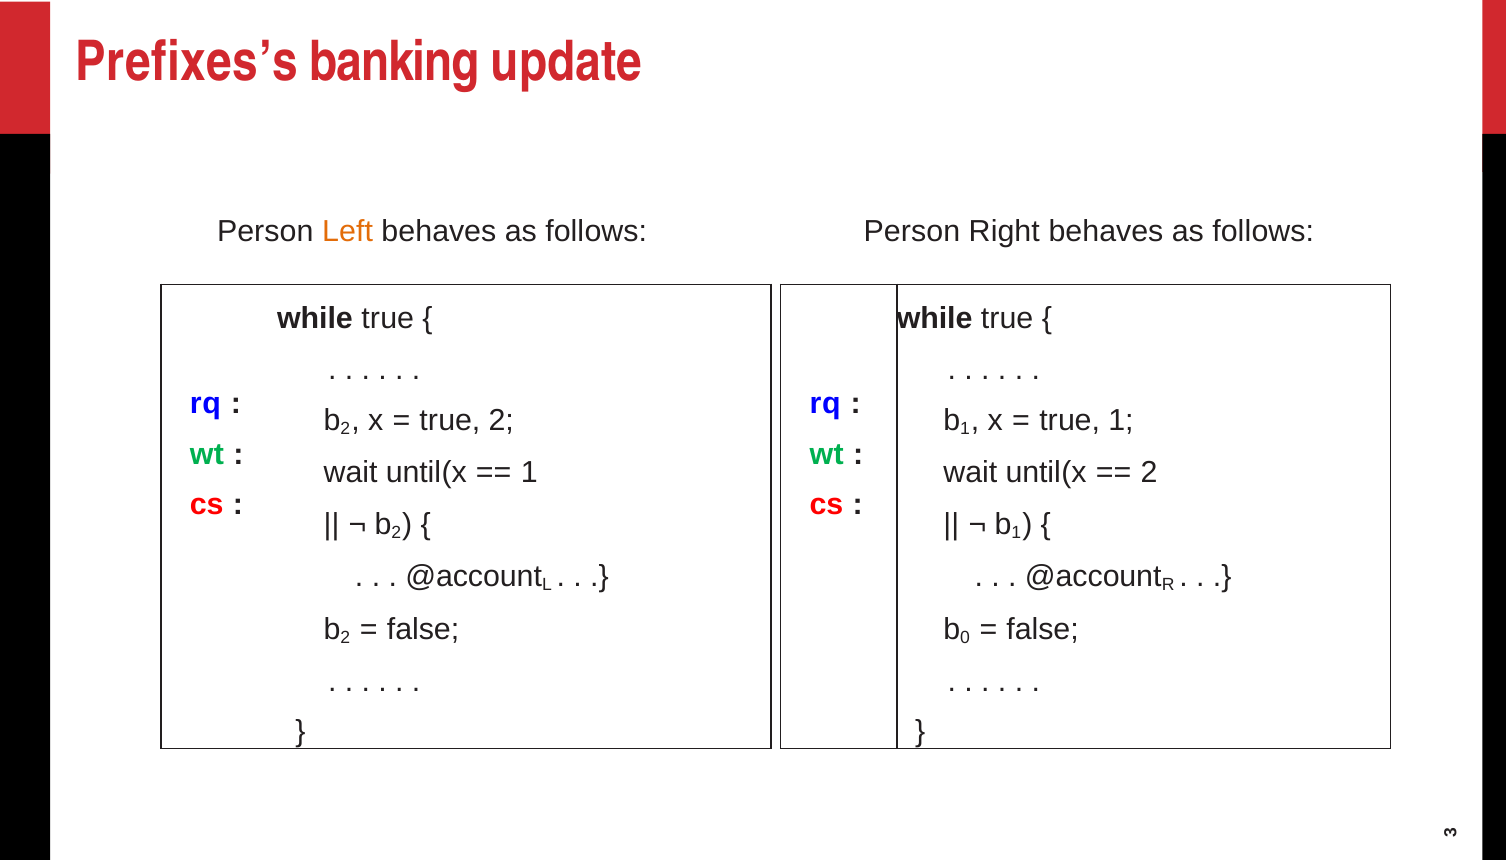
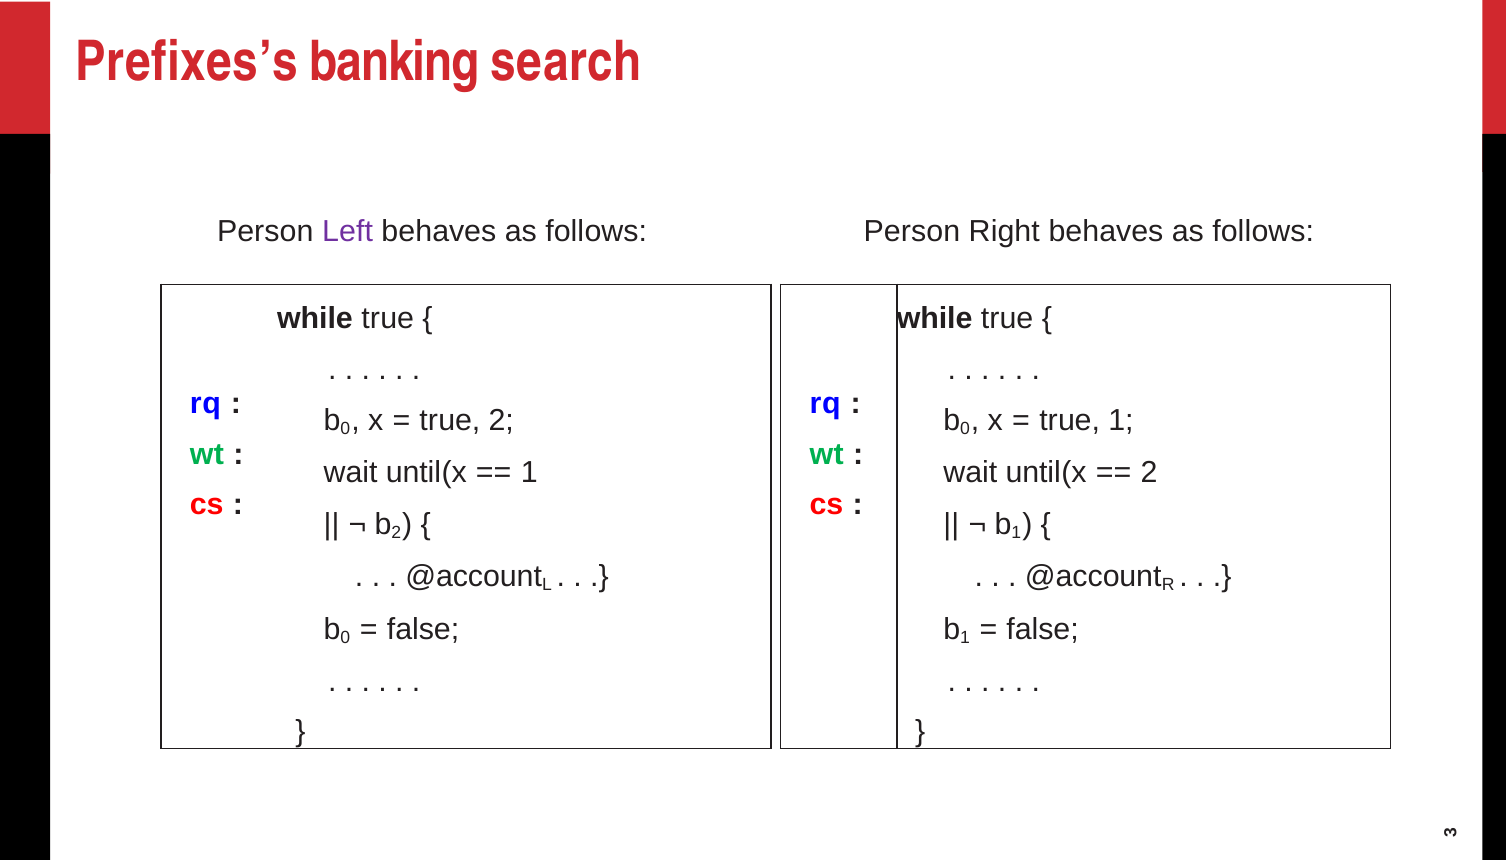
update: update -> search (566, 62)
Left colour: orange -> purple (348, 232)
2: 2 -> 0 (345, 429)
1: 1 -> 0 (965, 429)
2: 2 -> 0 (345, 638)
0: 0 -> 1 (965, 638)
